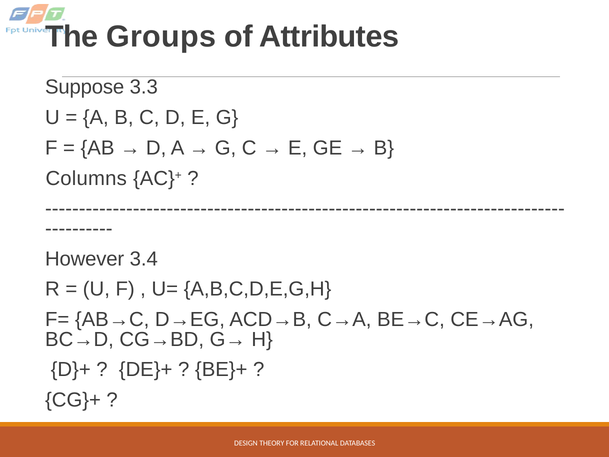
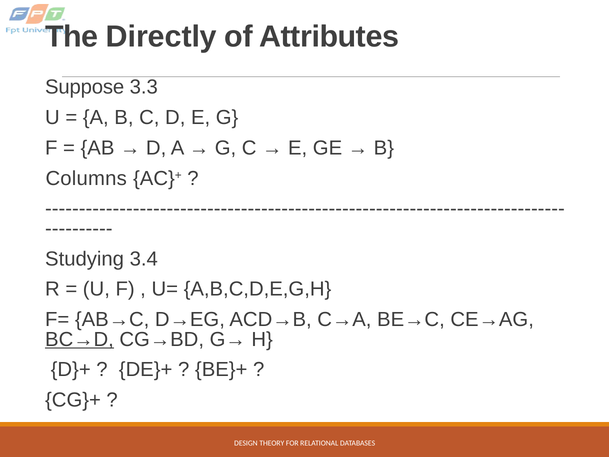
Groups: Groups -> Directly (161, 37)
However: However -> Studying (85, 259)
BC→D underline: none -> present (79, 339)
